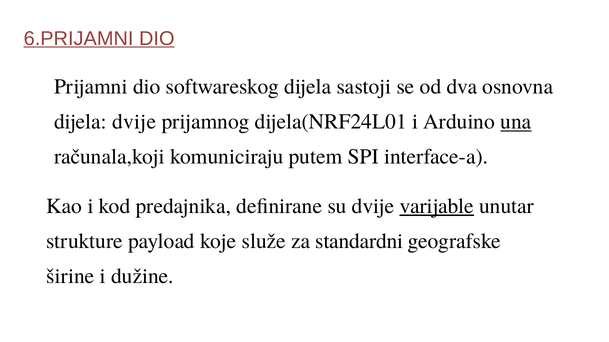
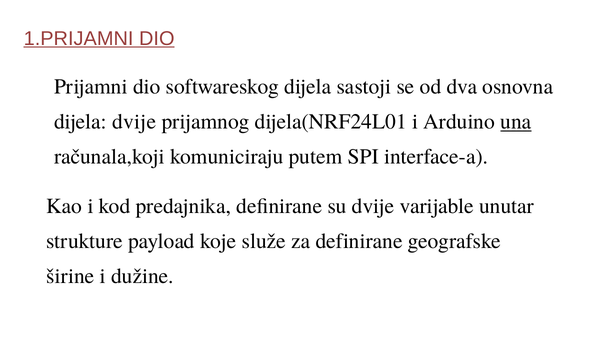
6.PRIJAMNI: 6.PRIJAMNI -> 1.PRIJAMNI (79, 39)
varijable underline: present -> none (437, 206)
za standardni: standardni -> definirane (359, 241)
